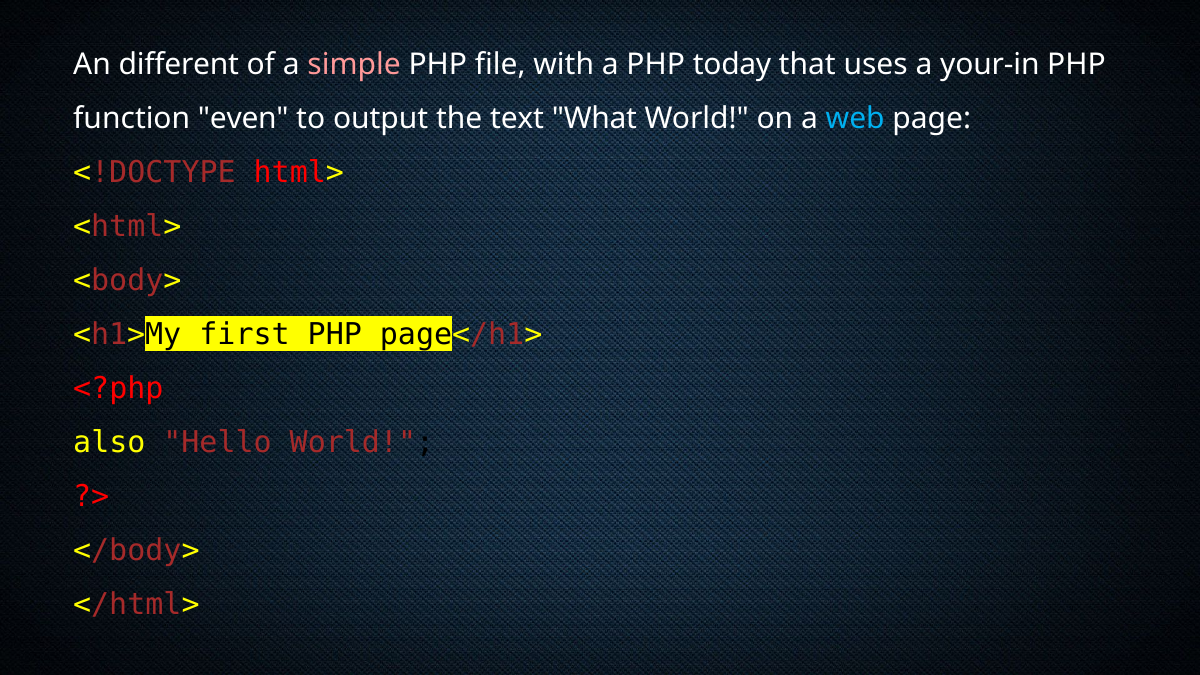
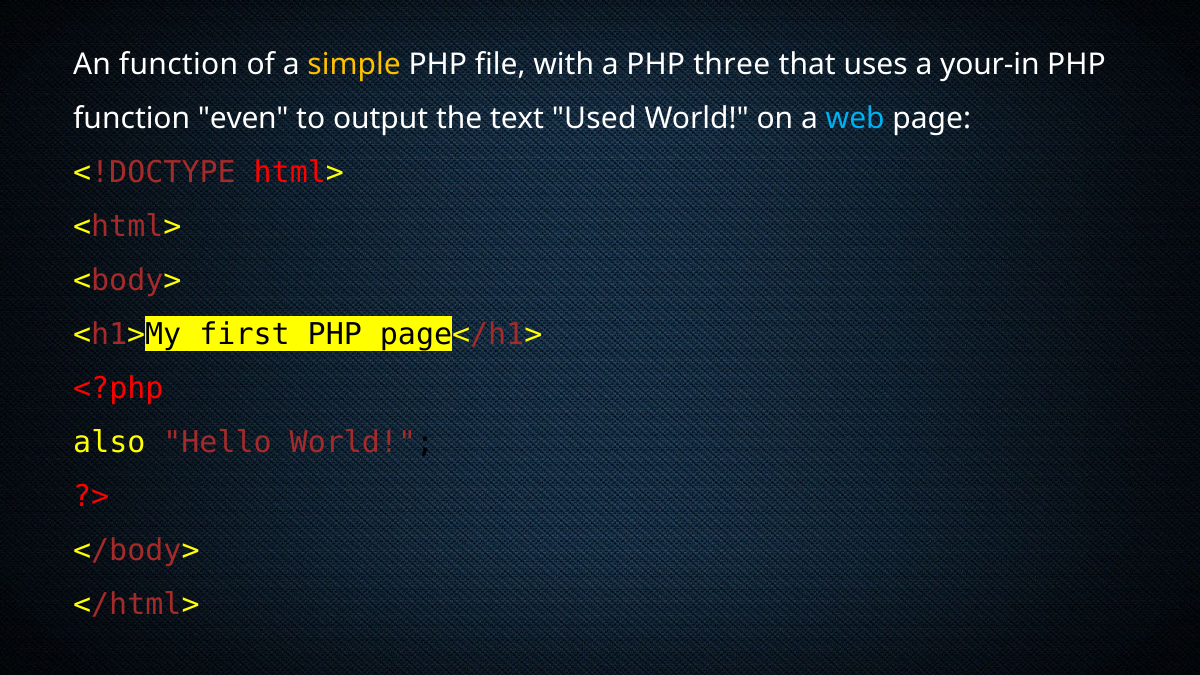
An different: different -> function (179, 64)
simple colour: pink -> yellow (354, 64)
today: today -> three (732, 64)
What: What -> Used (594, 118)
